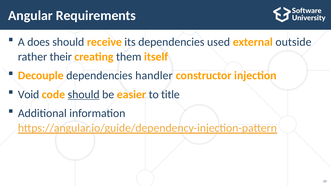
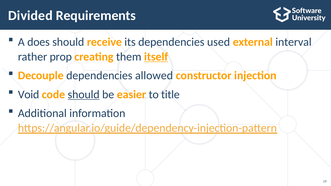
Angular: Angular -> Divided (30, 16)
outside: outside -> interval (294, 42)
their: their -> prop (61, 57)
itself underline: none -> present (156, 57)
handler: handler -> allowed (154, 76)
